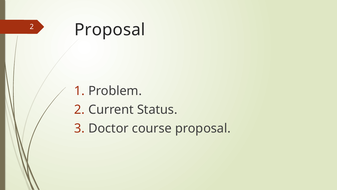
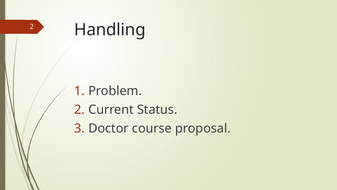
2 Proposal: Proposal -> Handling (110, 30)
